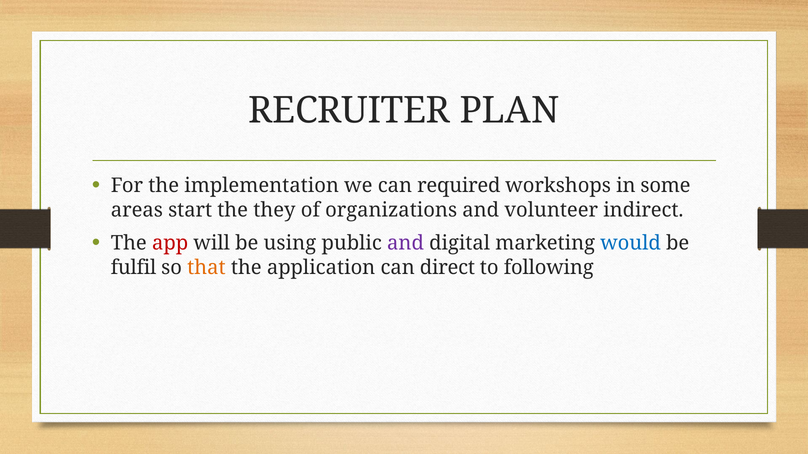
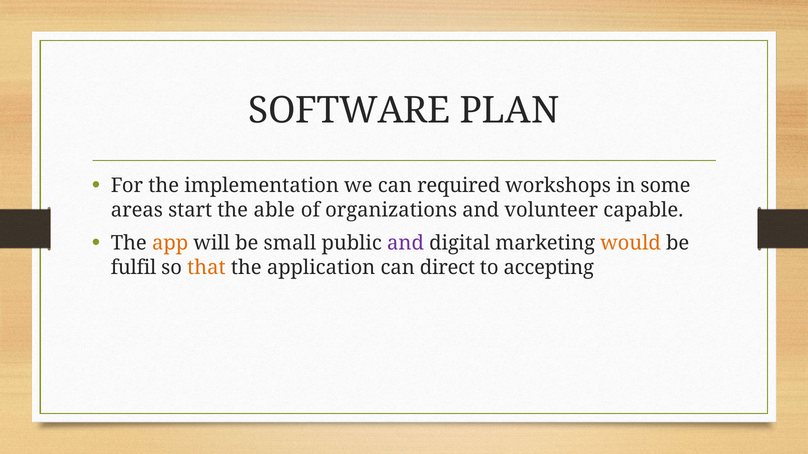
RECRUITER: RECRUITER -> SOFTWARE (349, 111)
they: they -> able (274, 210)
indirect: indirect -> capable (643, 210)
app colour: red -> orange (170, 244)
using: using -> small (290, 244)
would colour: blue -> orange (631, 244)
following: following -> accepting (549, 268)
